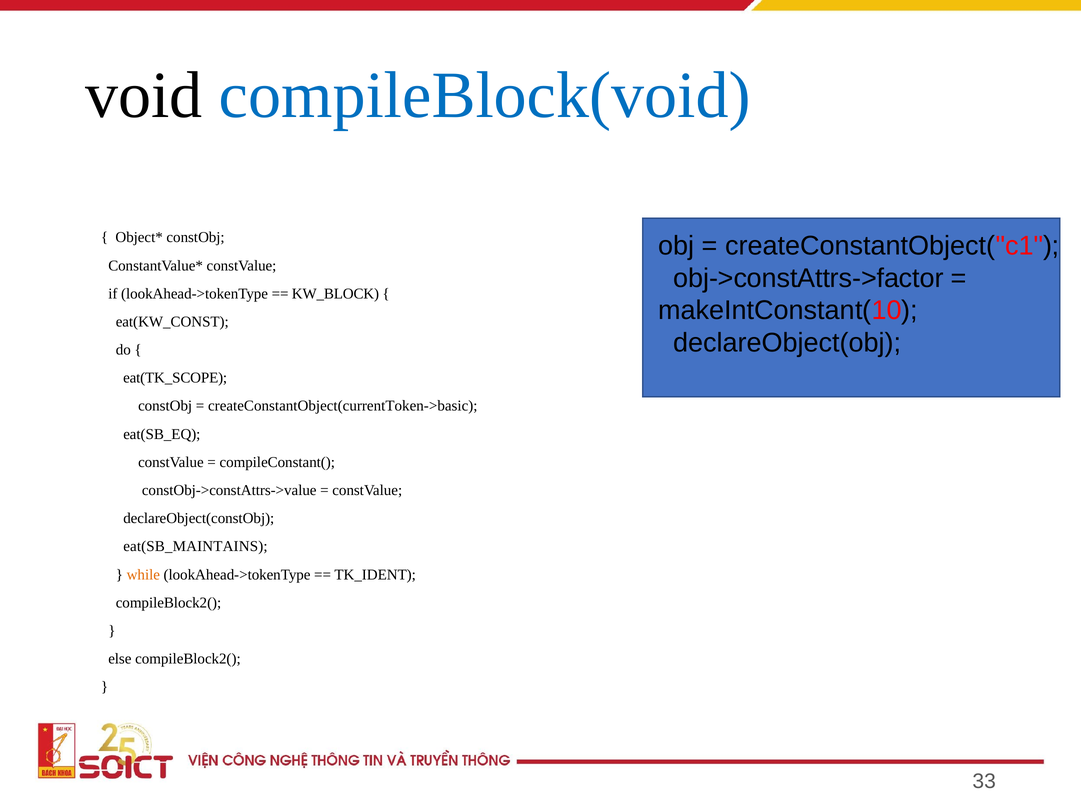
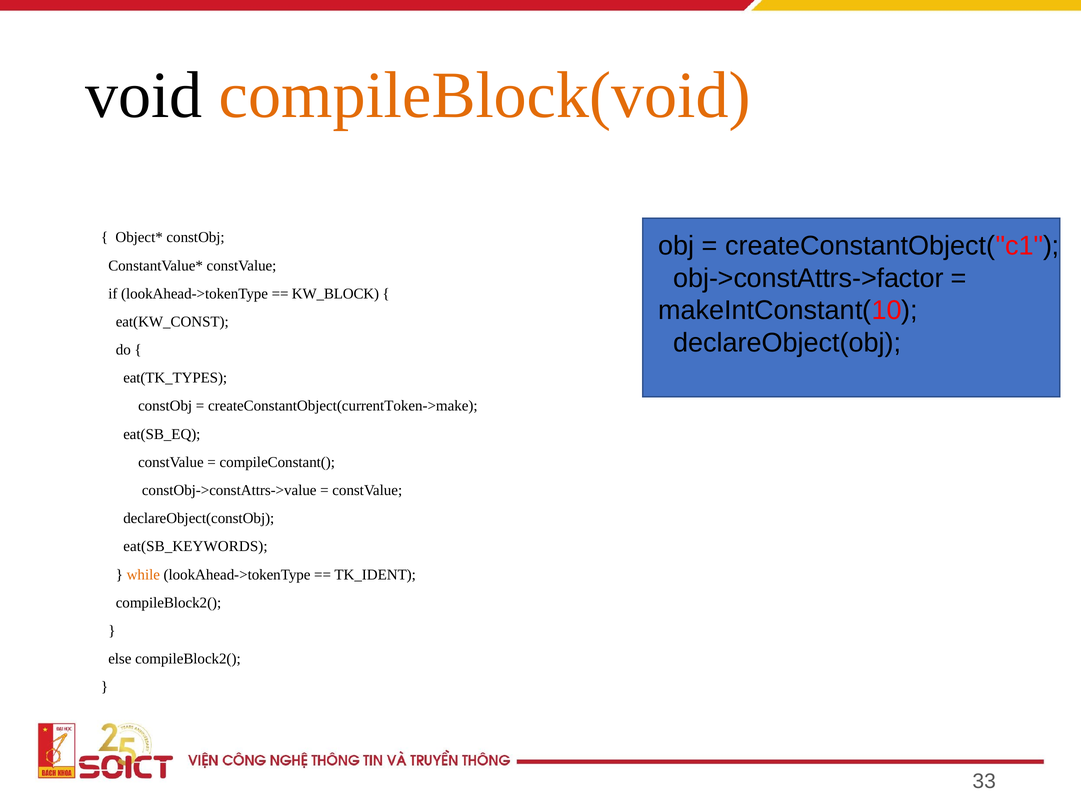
compileBlock(void colour: blue -> orange (485, 95)
eat(TK_SCOPE: eat(TK_SCOPE -> eat(TK_TYPES (175, 378)
createConstantObject(currentToken->basic: createConstantObject(currentToken->basic -> createConstantObject(currentToken->make (343, 406)
eat(SB_MAINTAINS: eat(SB_MAINTAINS -> eat(SB_KEYWORDS (195, 546)
